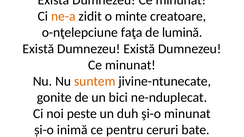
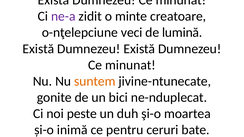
ne-a colour: orange -> purple (63, 16)
faţa: faţa -> veci (132, 33)
şi-o minunat: minunat -> moartea (187, 114)
